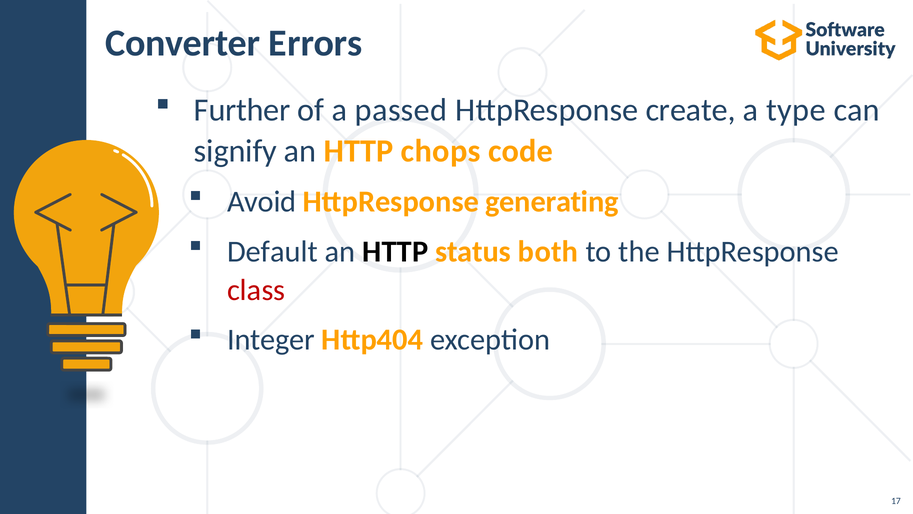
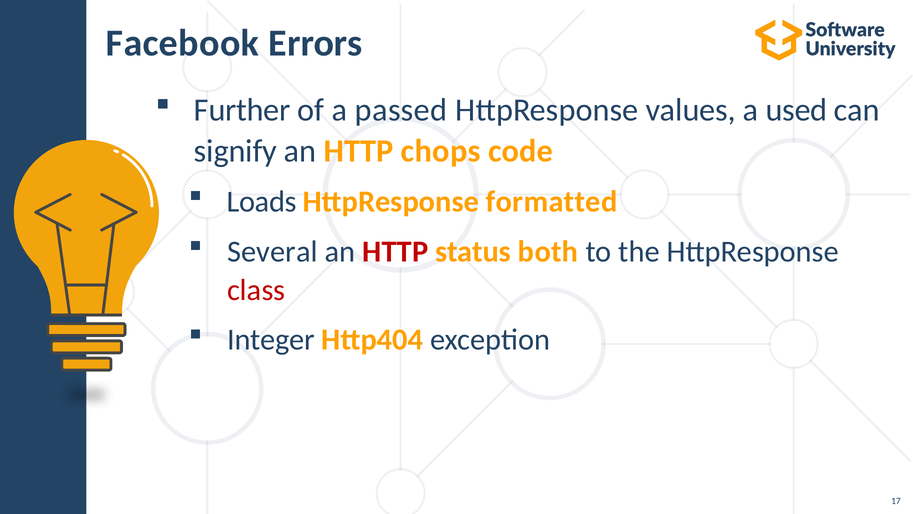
Converter: Converter -> Facebook (182, 43)
create: create -> values (691, 110)
type: type -> used (796, 110)
Avoid: Avoid -> Loads (262, 202)
generating: generating -> formatted (552, 202)
Default: Default -> Several (272, 251)
HTTP colour: black -> red (395, 251)
